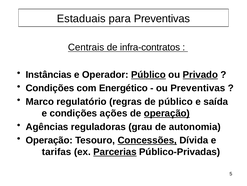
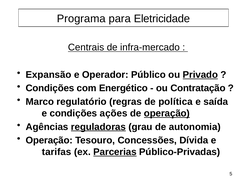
Estaduais: Estaduais -> Programa (81, 19)
para Preventivas: Preventivas -> Eletricidade (162, 19)
infra-contratos: infra-contratos -> infra-mercado (150, 47)
Instâncias: Instâncias -> Expansão (49, 74)
Público underline: present -> none (148, 74)
ou Preventivas: Preventivas -> Contratação (198, 88)
de público: público -> política (176, 101)
reguladoras underline: none -> present (98, 126)
Concessões underline: present -> none (147, 140)
